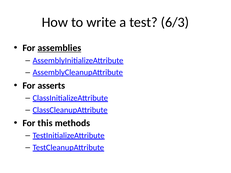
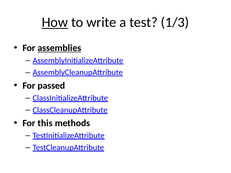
How underline: none -> present (55, 22)
6/3: 6/3 -> 1/3 (175, 22)
asserts: asserts -> passed (51, 86)
